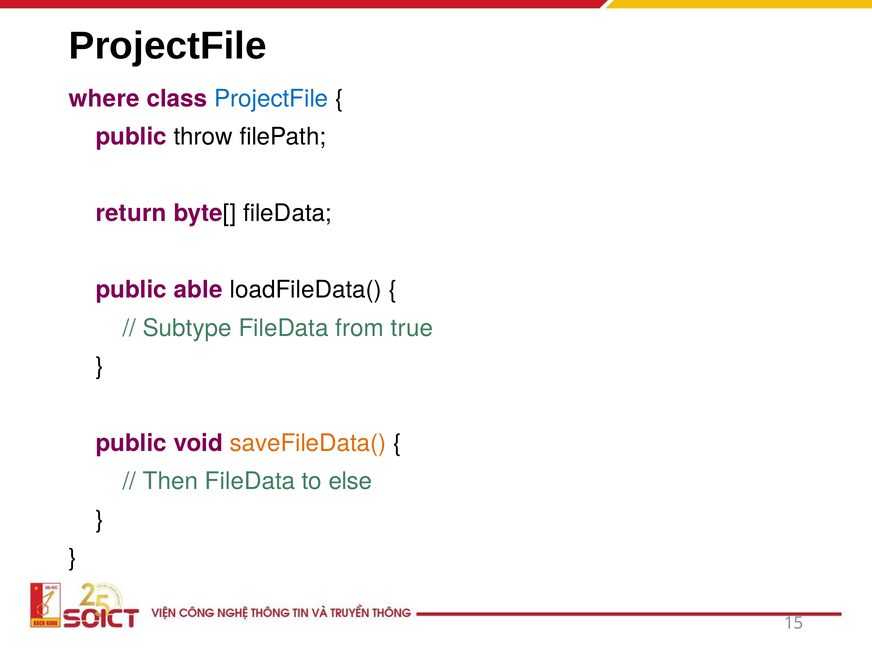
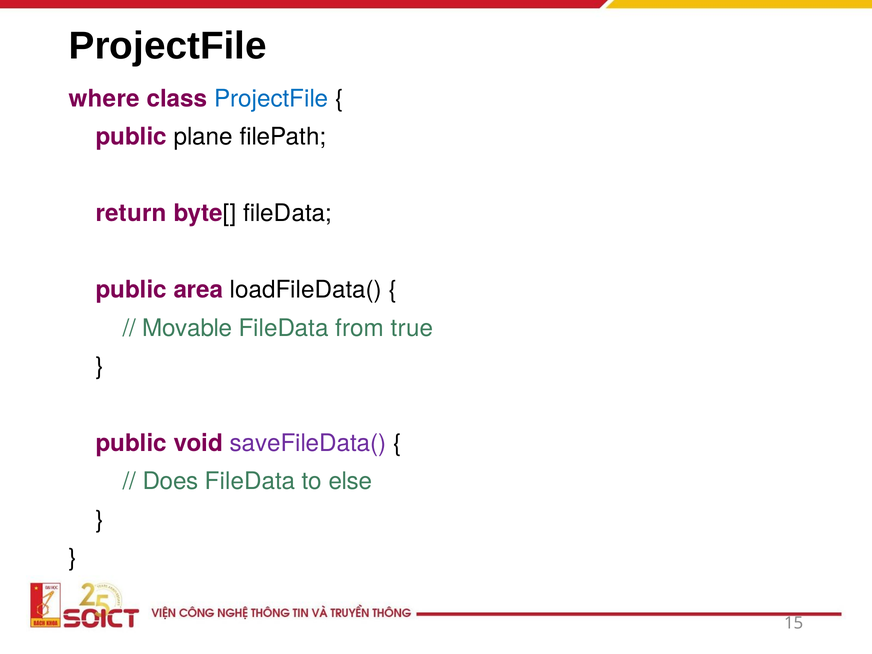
throw: throw -> plane (203, 137)
able: able -> area (198, 290)
Subtype: Subtype -> Movable (187, 328)
saveFileData( colour: orange -> purple (308, 443)
Then: Then -> Does (171, 481)
